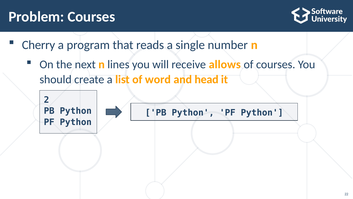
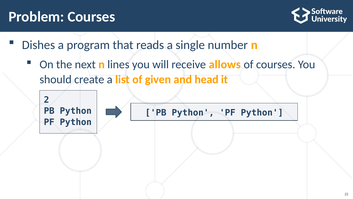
Cherry: Cherry -> Dishes (38, 45)
word: word -> given (158, 79)
